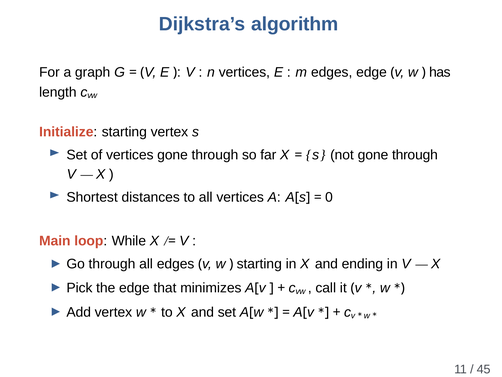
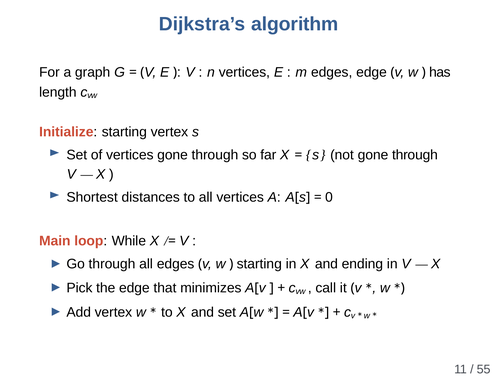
45: 45 -> 55 (484, 369)
